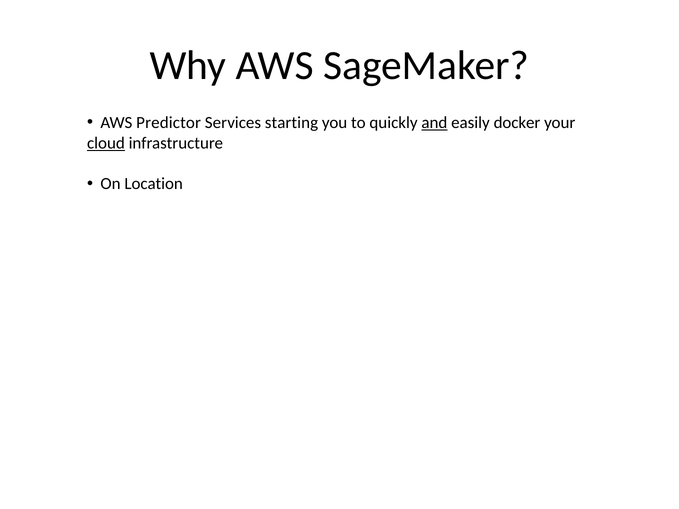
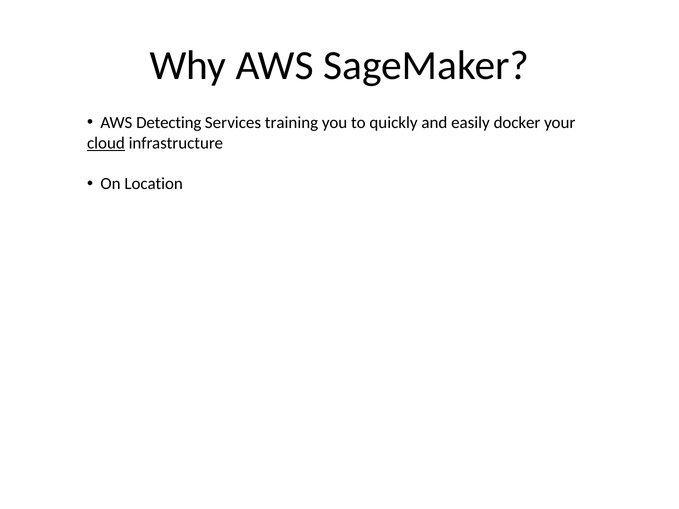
Predictor: Predictor -> Detecting (169, 123)
starting: starting -> training (292, 123)
and underline: present -> none (434, 123)
